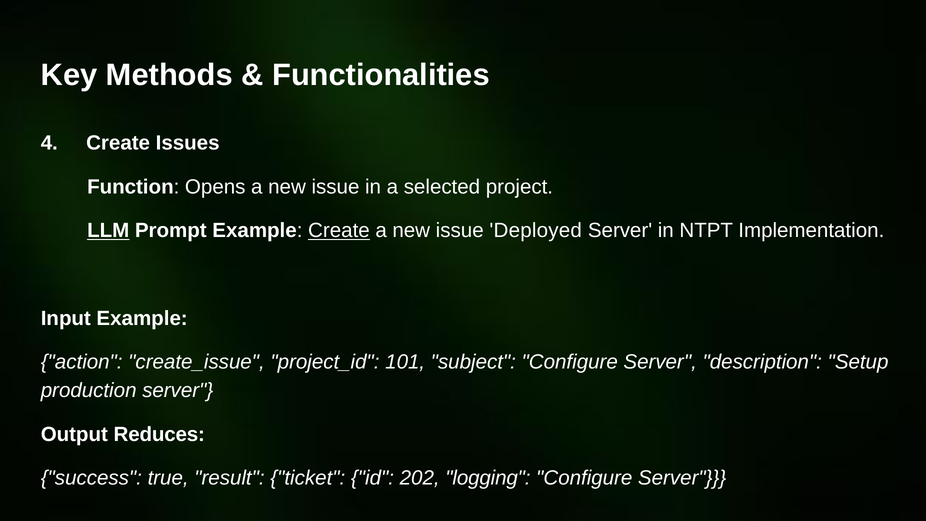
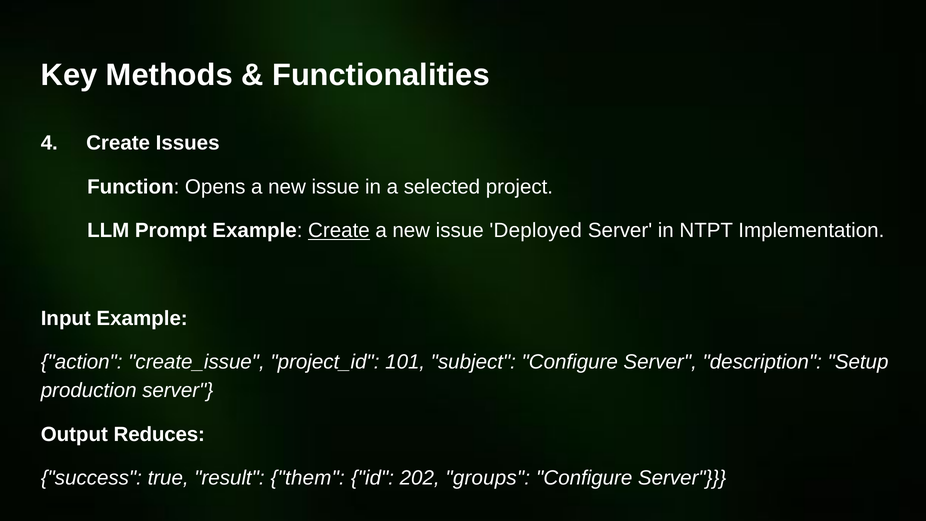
LLM underline: present -> none (108, 231)
ticket: ticket -> them (308, 478)
logging: logging -> groups (488, 478)
